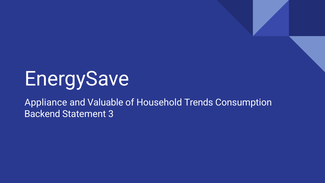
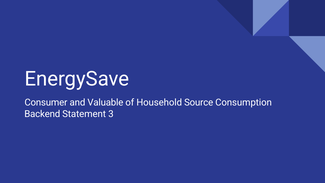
Appliance: Appliance -> Consumer (46, 103)
Trends: Trends -> Source (199, 103)
